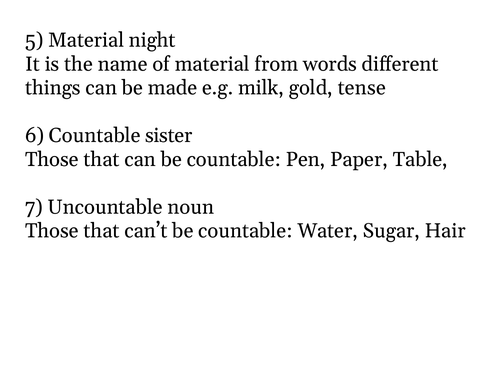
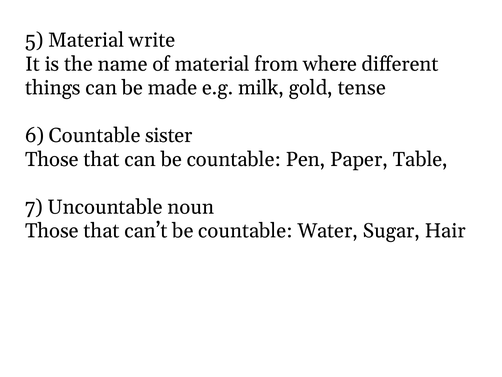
night: night -> write (152, 40)
words: words -> where (330, 64)
